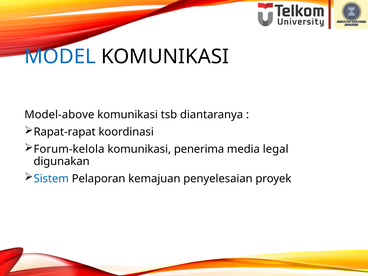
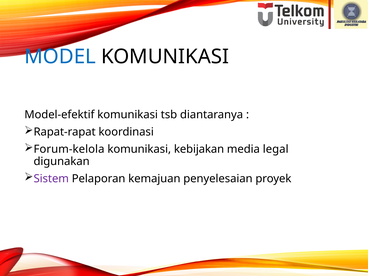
Model-above: Model-above -> Model-efektif (59, 115)
penerima: penerima -> kebijakan (199, 149)
Sistem colour: blue -> purple (51, 179)
